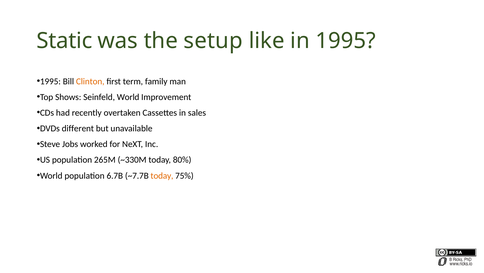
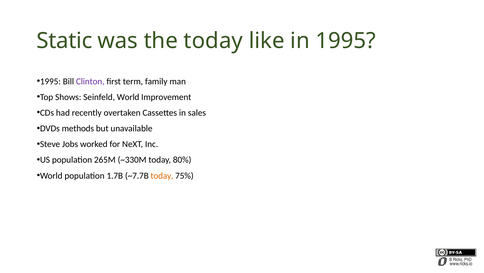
the setup: setup -> today (213, 41)
Clinton colour: orange -> purple (90, 81)
different: different -> methods (78, 128)
6.7B: 6.7B -> 1.7B (115, 175)
